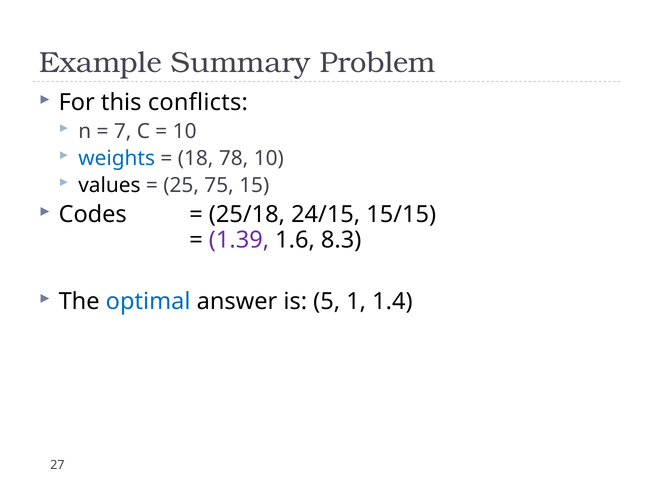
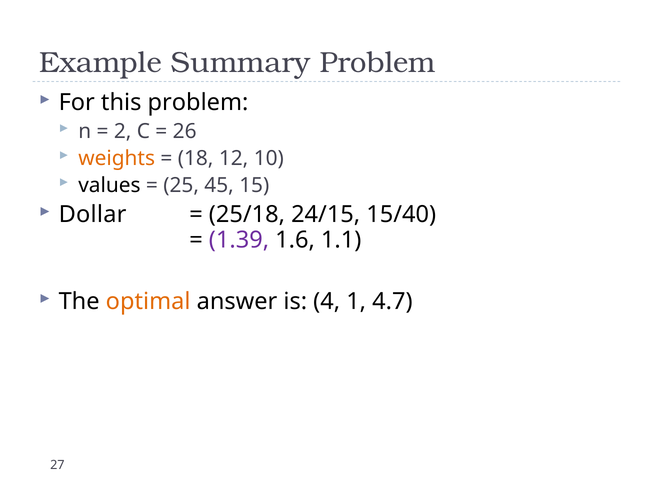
this conflicts: conflicts -> problem (198, 103)
7: 7 -> 2 (123, 131)
10: 10 -> 26 (185, 131)
weights colour: blue -> orange (117, 158)
78: 78 -> 12 (234, 158)
75: 75 -> 45 (219, 185)
Codes: Codes -> Dollar (93, 215)
15/15: 15/15 -> 15/40 (401, 215)
8.3: 8.3 -> 1.1 (341, 240)
optimal colour: blue -> orange (148, 302)
5: 5 -> 4 (327, 302)
1.4: 1.4 -> 4.7 (392, 302)
